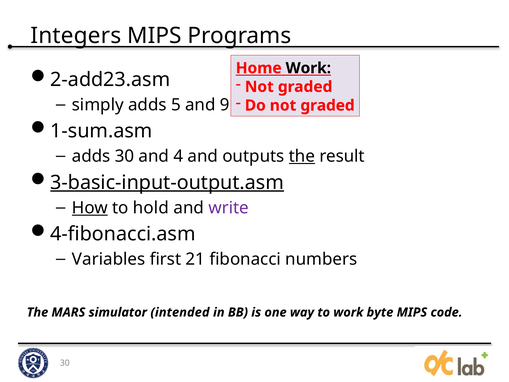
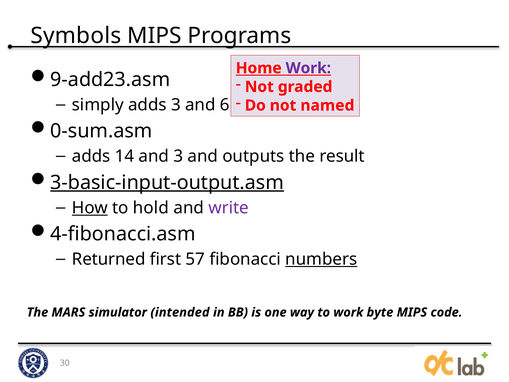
Integers: Integers -> Symbols (76, 36)
Work colour: black -> purple (308, 68)
2-add23.asm: 2-add23.asm -> 9-add23.asm (110, 79)
adds 5: 5 -> 3 (176, 105)
9: 9 -> 6 (225, 105)
Do not graded: graded -> named (327, 105)
1-sum.asm: 1-sum.asm -> 0-sum.asm (101, 131)
adds 30: 30 -> 14 (125, 156)
and 4: 4 -> 3 (178, 156)
the underline: present -> none (302, 156)
Variables: Variables -> Returned (109, 259)
21: 21 -> 57 (195, 259)
numbers underline: none -> present (321, 259)
